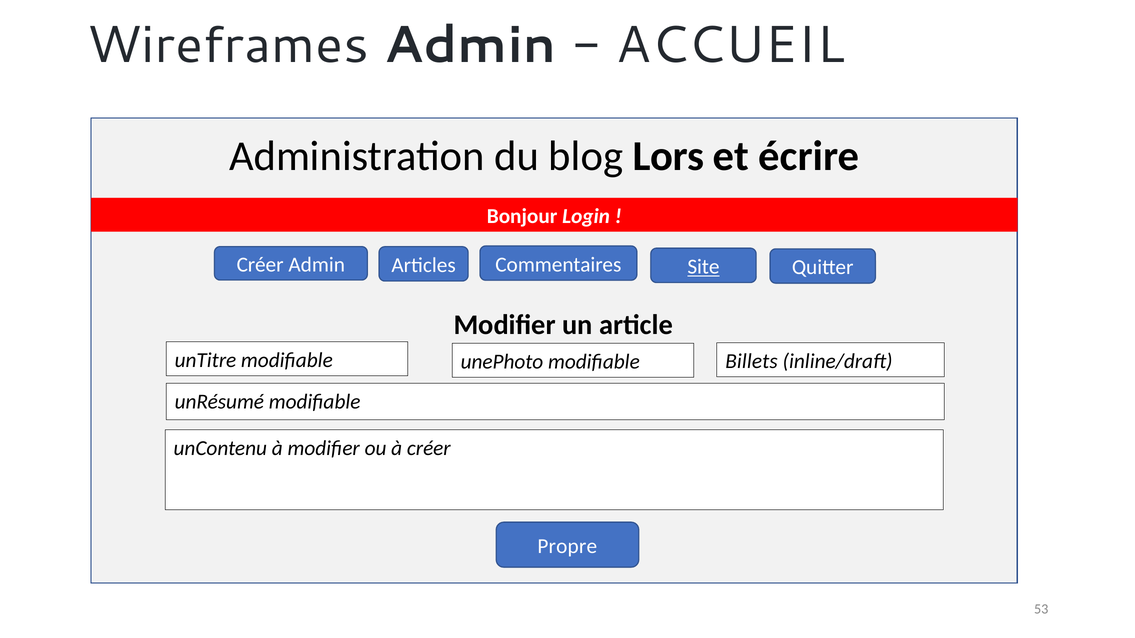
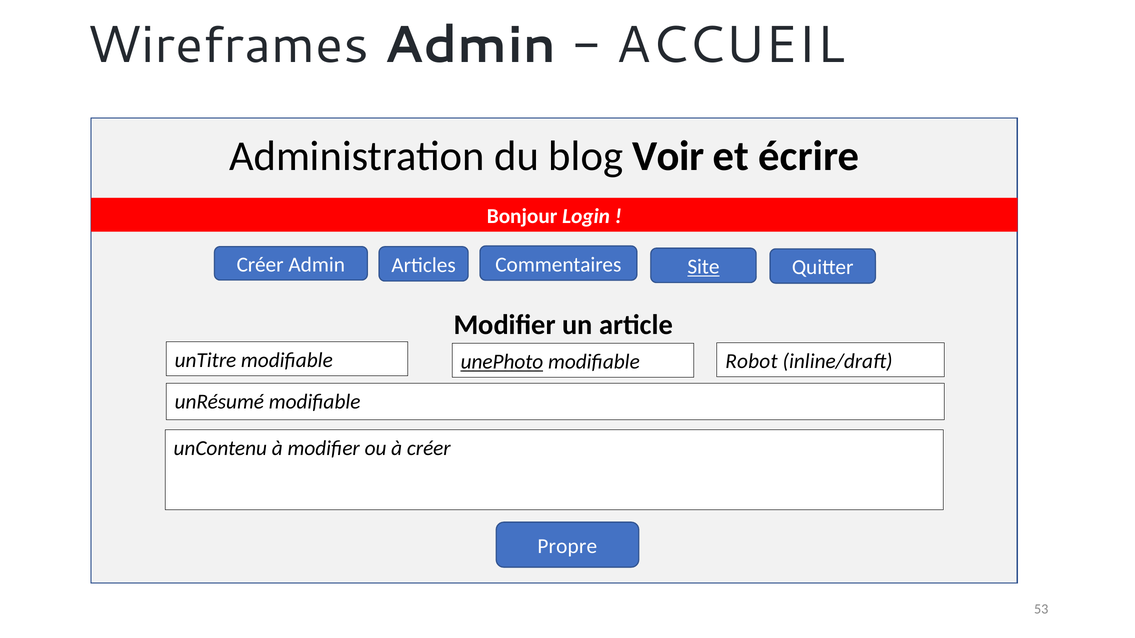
Lors: Lors -> Voir (668, 156)
unePhoto underline: none -> present (502, 362)
Billets: Billets -> Robot (751, 361)
